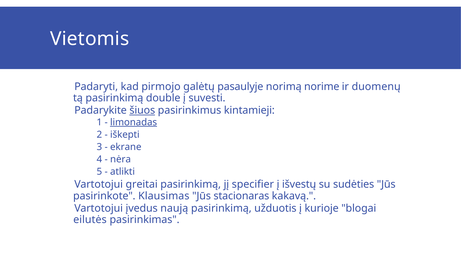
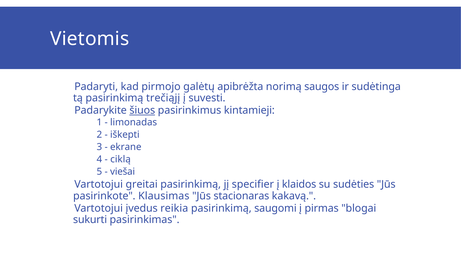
pasaulyje: pasaulyje -> apibrėžta (240, 86)
norime: norime -> saugos (322, 86)
duomenų: duomenų -> sudėtinga (376, 86)
double: double -> trečiąjį (163, 98)
limonadas underline: present -> none (134, 122)
nėra: nėra -> ciklą (120, 159)
atlikti: atlikti -> viešai (123, 171)
išvestų: išvestų -> klaidos (299, 184)
naują: naują -> reikia (174, 208)
užduotis: užduotis -> saugomi (275, 208)
kurioje: kurioje -> pirmas (322, 208)
eilutės: eilutės -> sukurti (90, 219)
